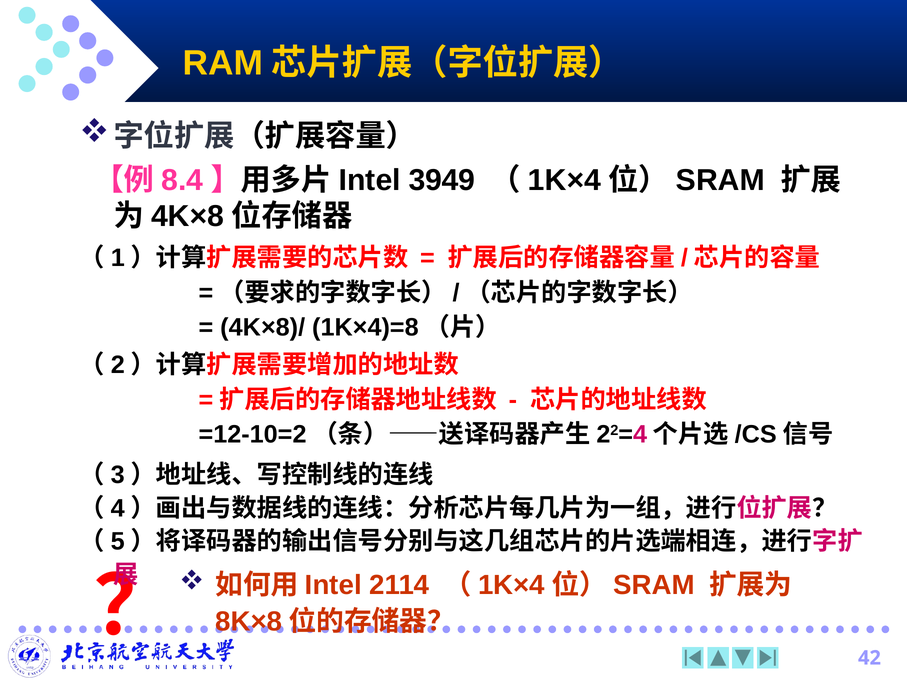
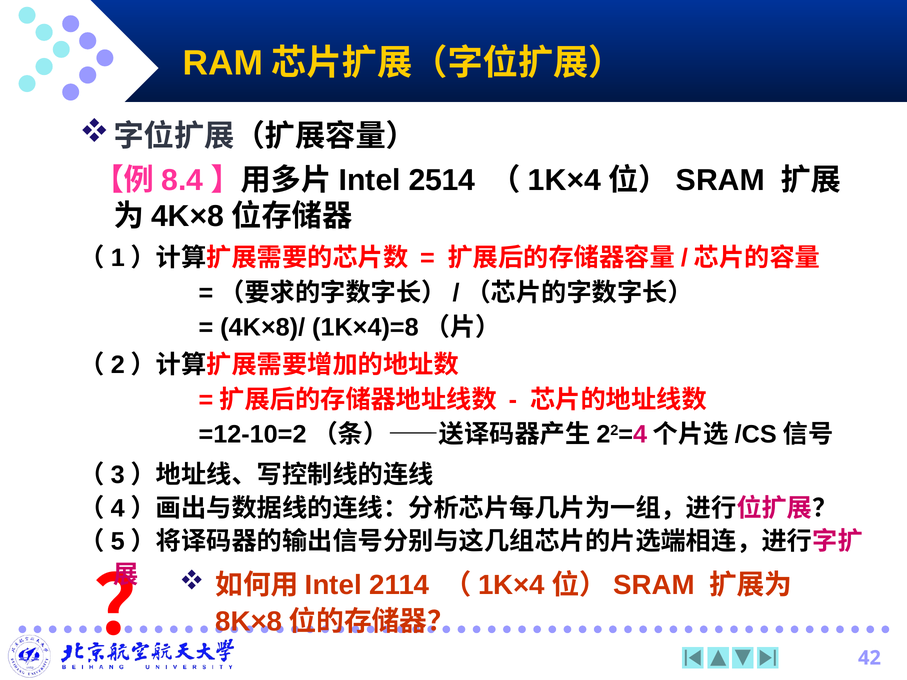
3949: 3949 -> 2514 (442, 180)
